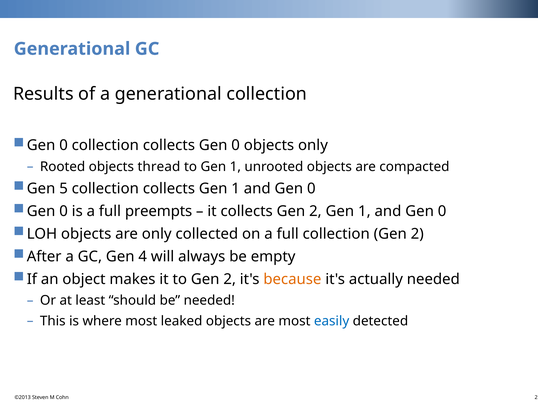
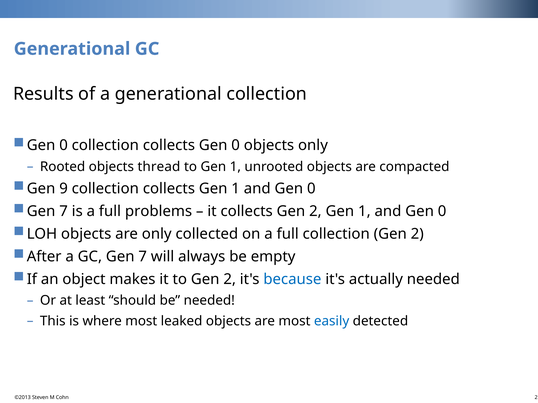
5: 5 -> 9 (64, 189)
0: 0 -> 7 (64, 211)
preempts: preempts -> problems (159, 211)
GC Gen 4: 4 -> 7 (143, 257)
because colour: orange -> blue (292, 280)
